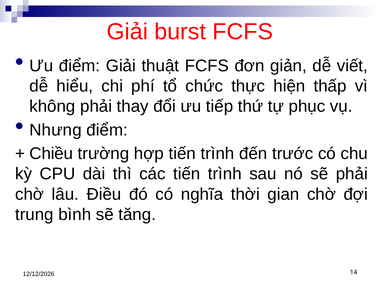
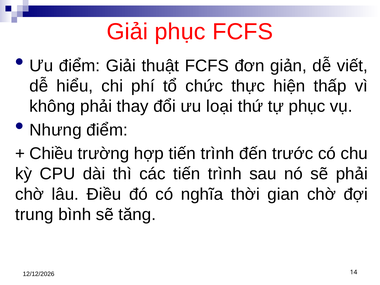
Giải burst: burst -> phục (180, 32)
tiếp: tiếp -> loại (219, 106)
